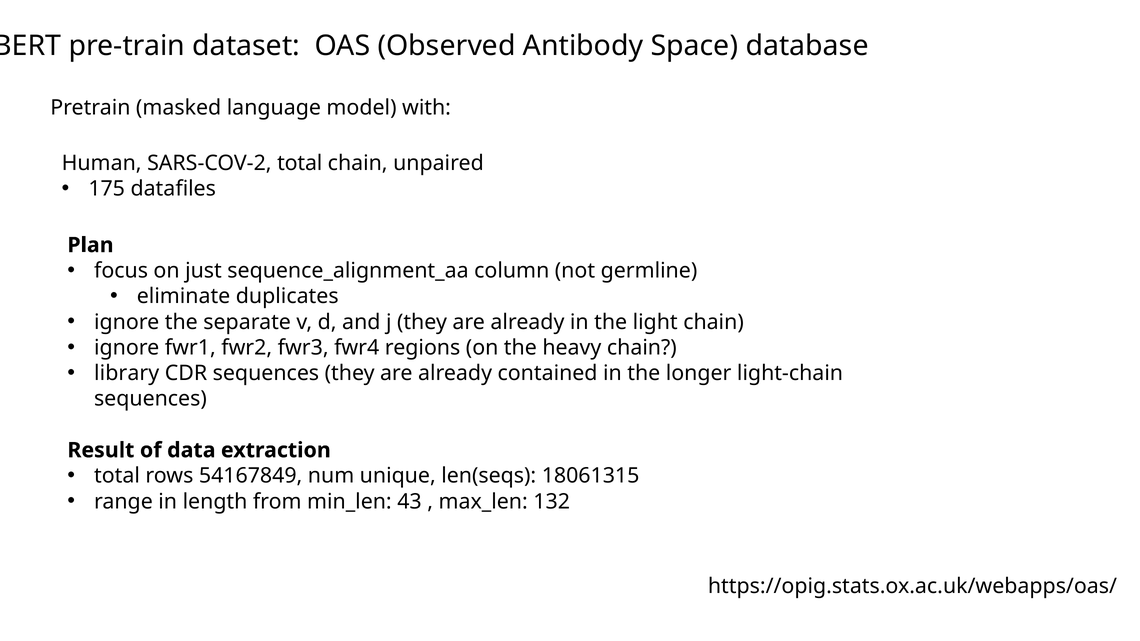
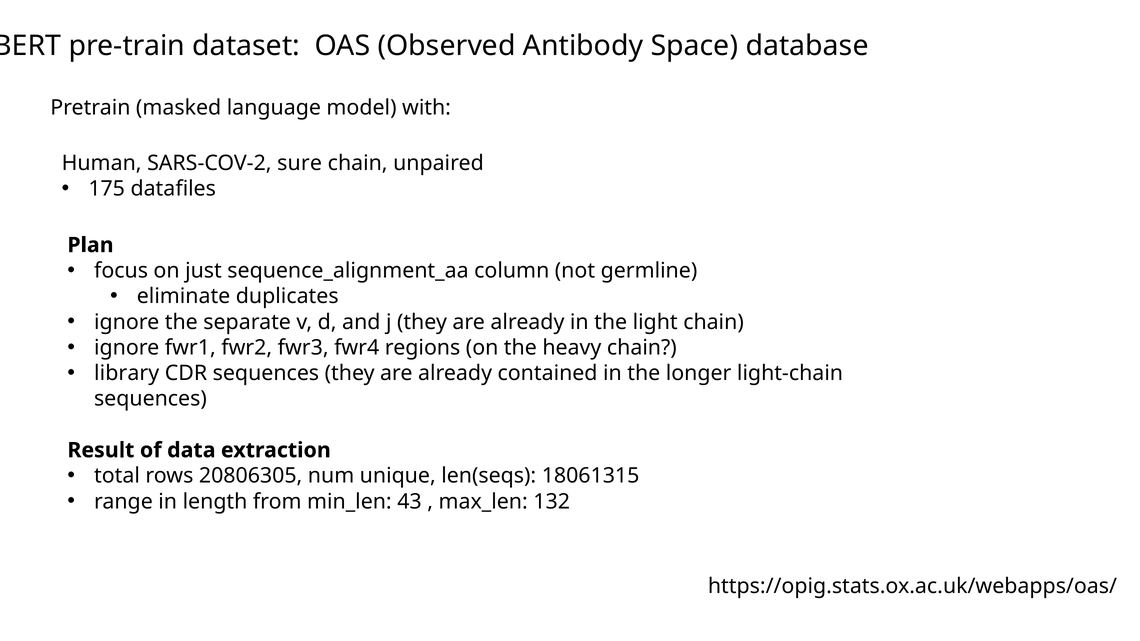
SARS-COV-2 total: total -> sure (300, 163)
54167849: 54167849 -> 20806305 (251, 476)
